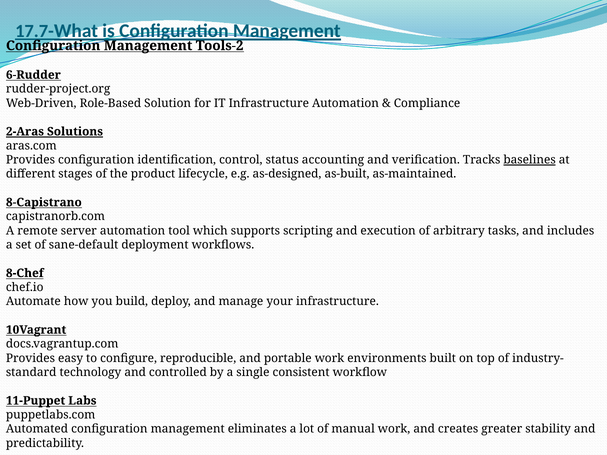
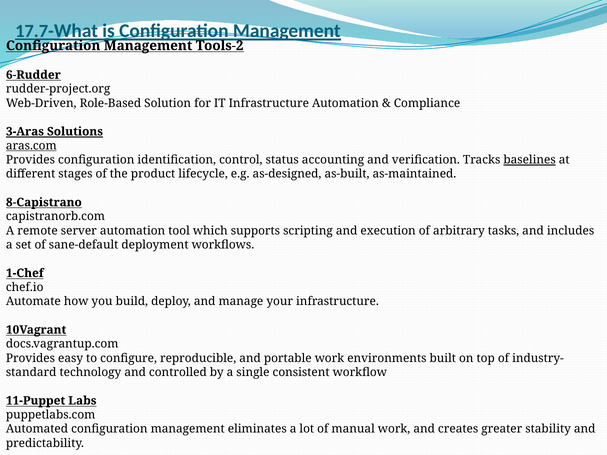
2-Aras: 2-Aras -> 3-Aras (25, 132)
aras.com underline: none -> present (31, 146)
8-Chef: 8-Chef -> 1-Chef (25, 273)
